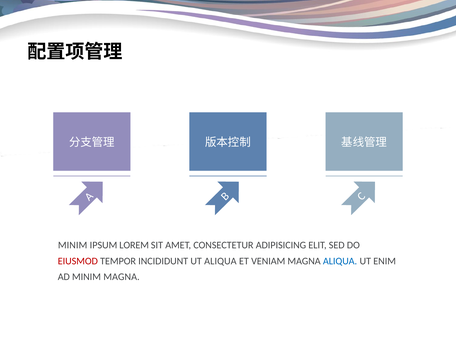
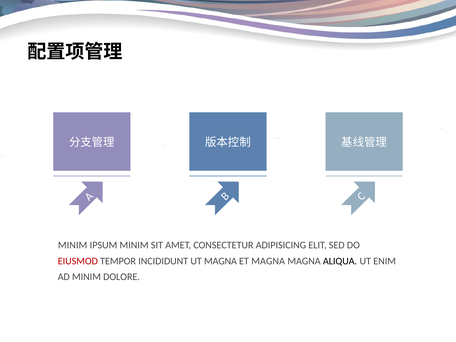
IPSUM LOREM: LOREM -> MINIM (134, 245)
UT ALIQUA: ALIQUA -> MAGNA (220, 261)
ET VENIAM: VENIAM -> MAGNA (268, 261)
ALIQUA colour: blue -> black (340, 261)
MINIM MAGNA: MAGNA -> DOLORE (122, 277)
